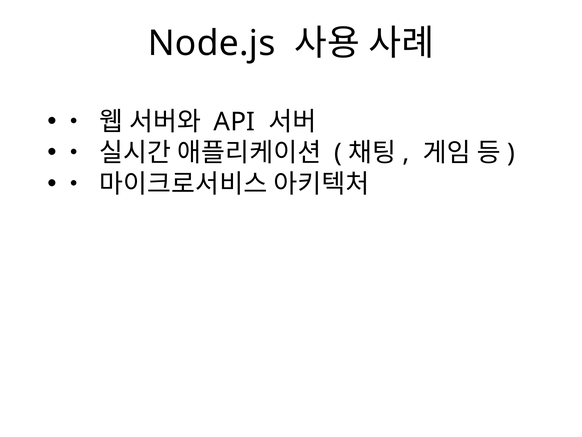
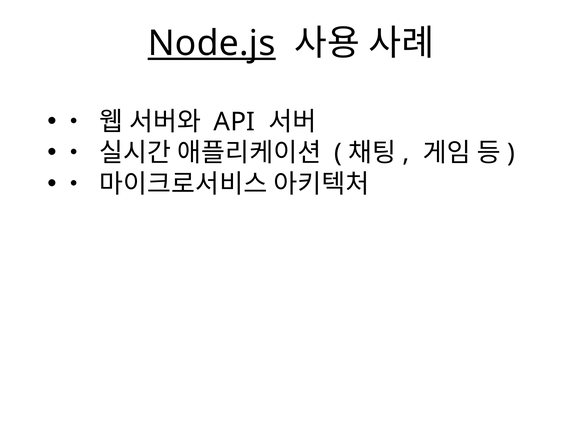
Node.js underline: none -> present (212, 43)
